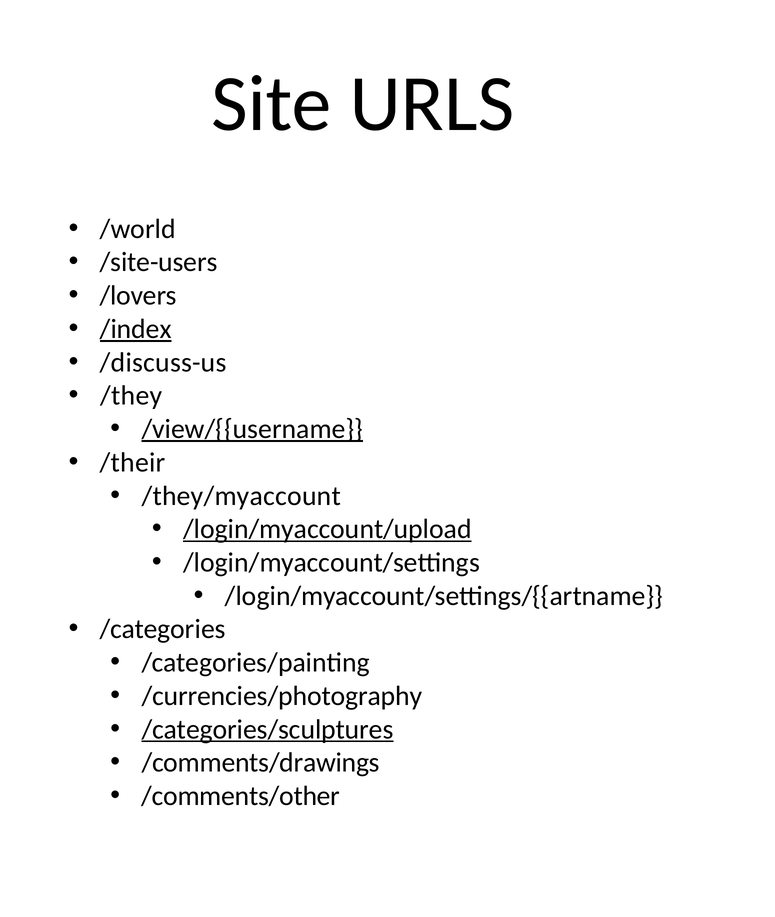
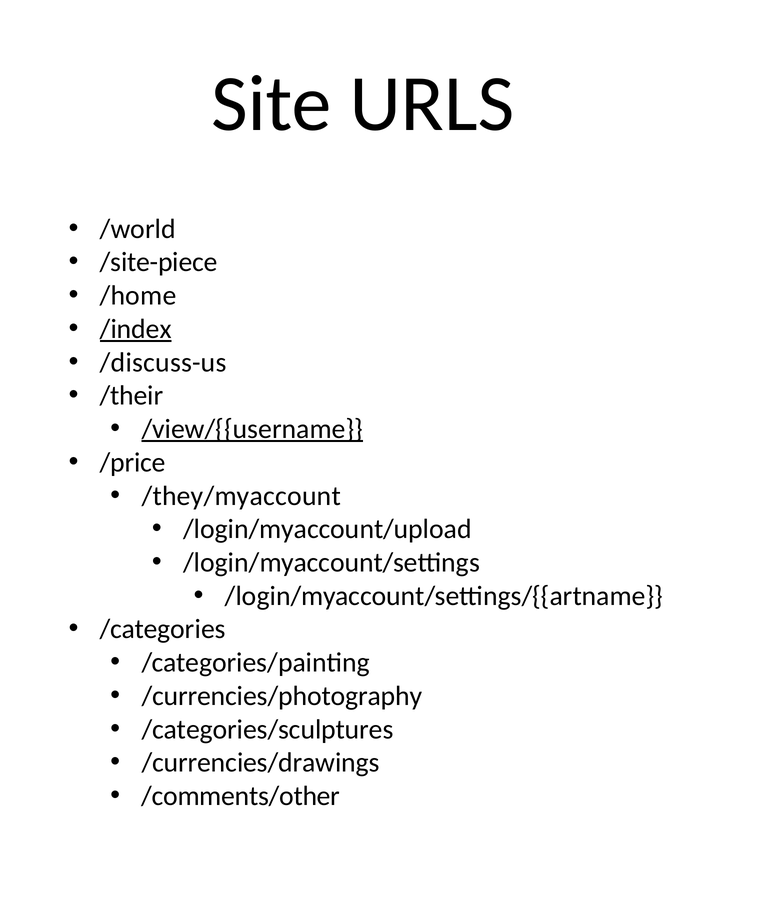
/site-users: /site-users -> /site-piece (159, 262)
/lovers: /lovers -> /home (138, 295)
/they: /they -> /their (132, 395)
/their: /their -> /price (133, 462)
/login/myaccount/upload underline: present -> none (327, 529)
/categories/sculptures underline: present -> none (268, 729)
/comments/drawings: /comments/drawings -> /currencies/drawings (261, 762)
